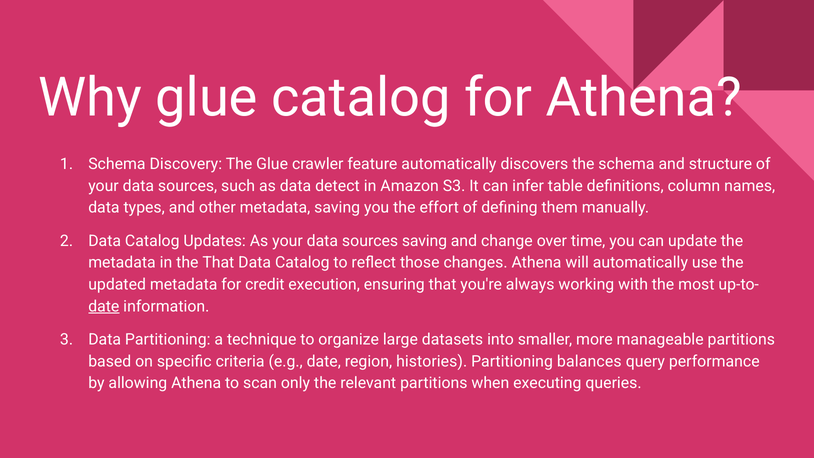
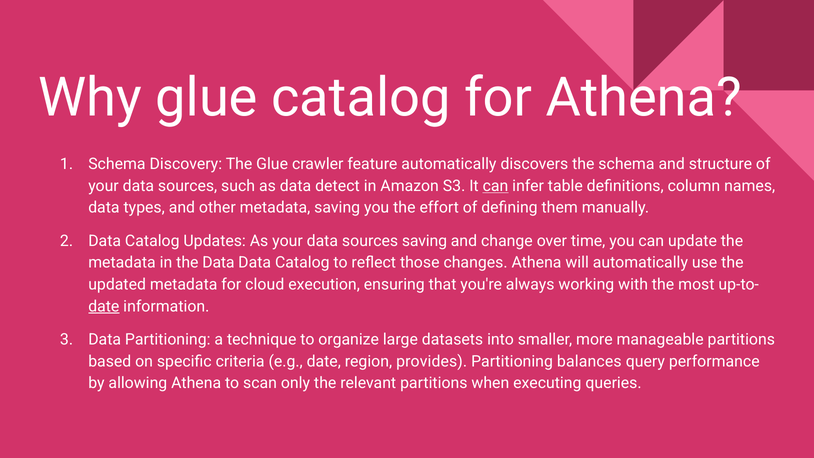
can underline: none -> present (495, 186)
the That: That -> Data (218, 263)
credit: credit -> cloud (265, 284)
histories: histories -> provides (432, 361)
